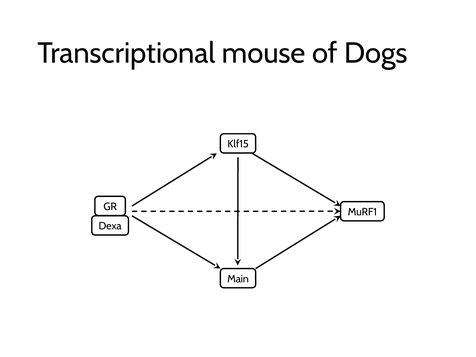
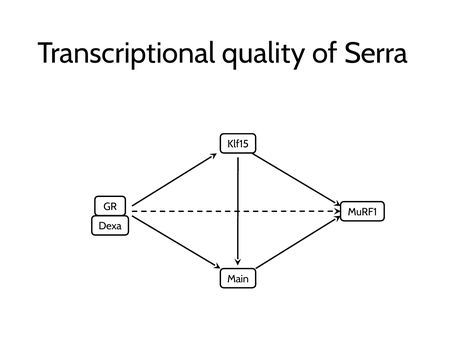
mouse: mouse -> quality (264, 53)
Dogs: Dogs -> Serra (376, 53)
